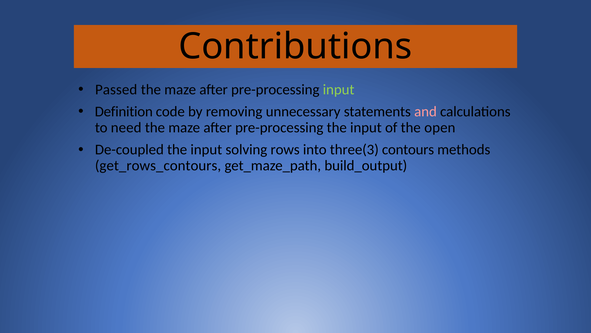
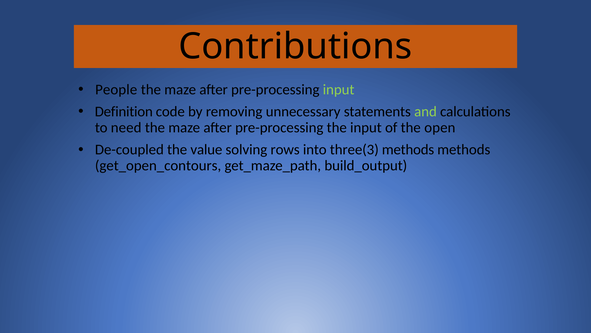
Passed: Passed -> People (116, 89)
and colour: pink -> light green (425, 111)
De-coupled the input: input -> value (206, 149)
three(3 contours: contours -> methods (408, 149)
get_rows_contours: get_rows_contours -> get_open_contours (158, 165)
